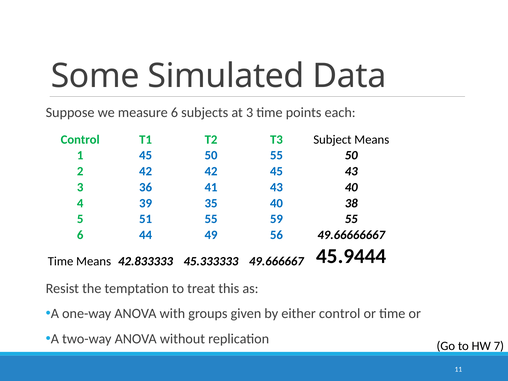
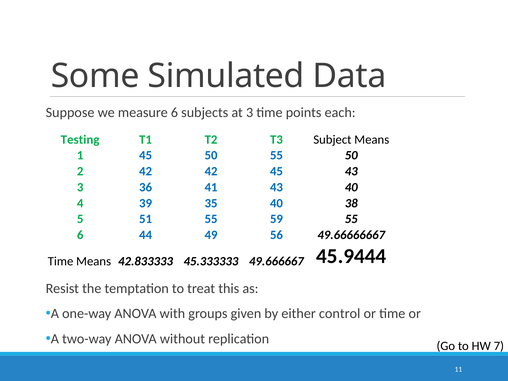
Control: Control -> Testing (80, 140)
